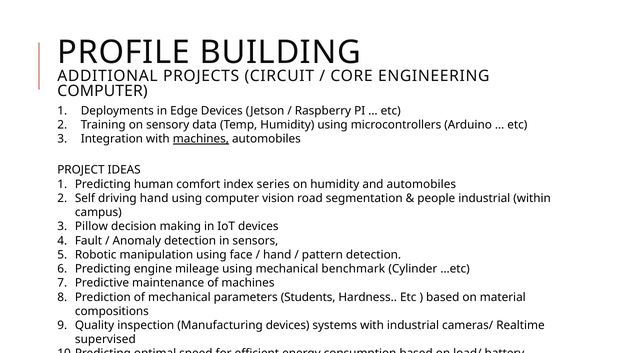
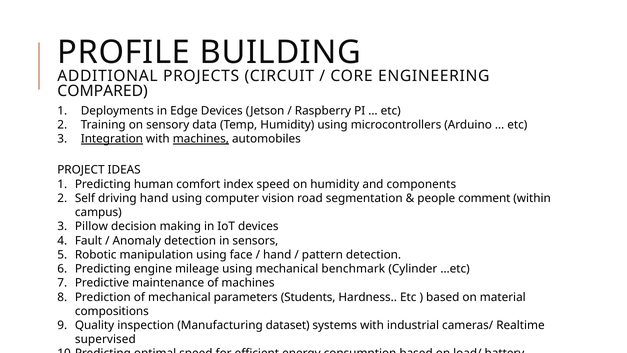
COMPUTER: COMPUTER -> COMPARED (103, 91)
Integration underline: none -> present (112, 139)
index series: series -> speed (273, 184)
and automobiles: automobiles -> components (421, 184)
people industrial: industrial -> comment (484, 198)
Manufacturing devices: devices -> dataset (288, 325)
